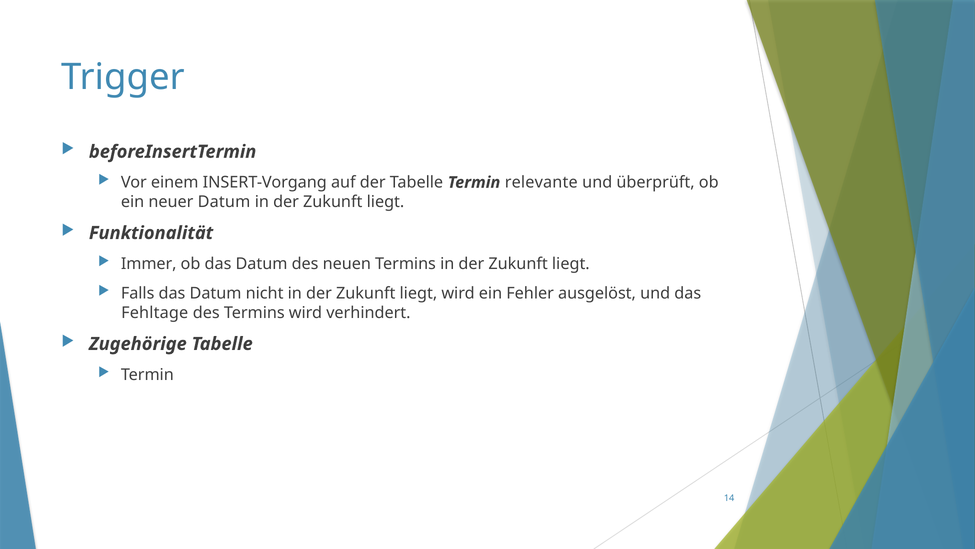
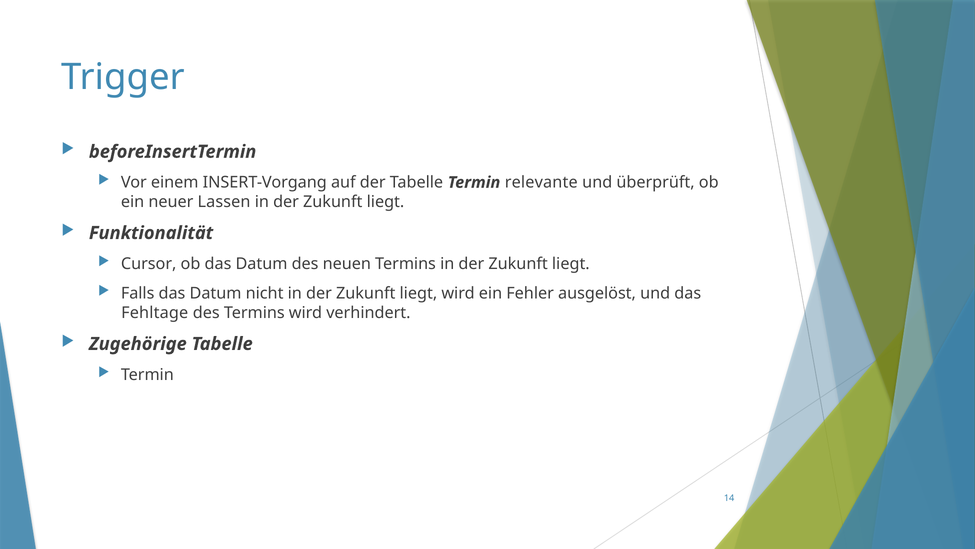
neuer Datum: Datum -> Lassen (224, 202)
Immer: Immer -> Cursor (149, 263)
